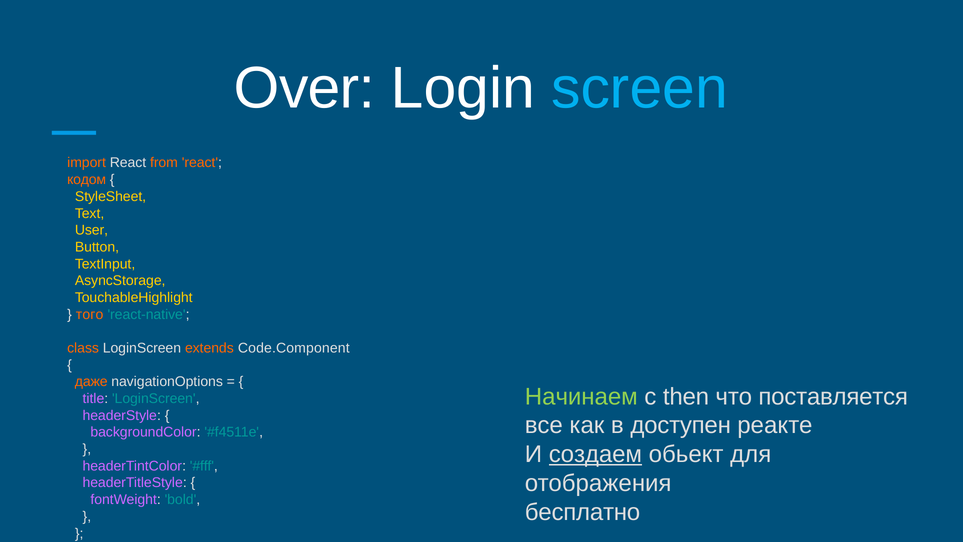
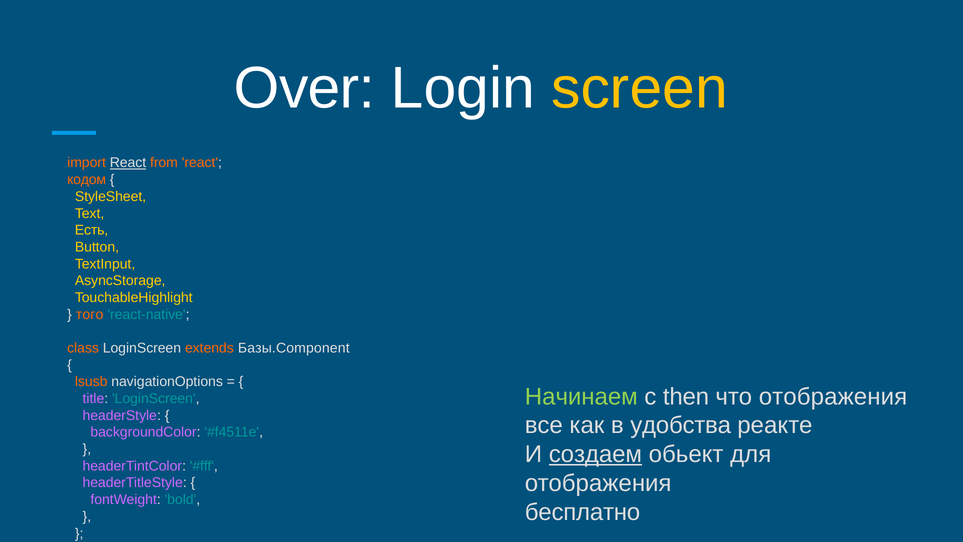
screen colour: light blue -> yellow (639, 88)
React underline: none -> present (128, 163)
User: User -> Есть (92, 230)
Code.Component: Code.Component -> Базы.Component (294, 348)
даже: даже -> lsusb (91, 382)
что поставляется: поставляется -> отображения (833, 396)
доступен: доступен -> удобства (681, 425)
